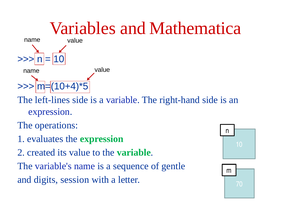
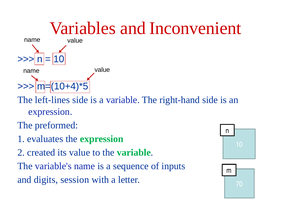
Mathematica: Mathematica -> Inconvenient (195, 28)
operations: operations -> preformed (56, 125)
gentle: gentle -> inputs (173, 166)
